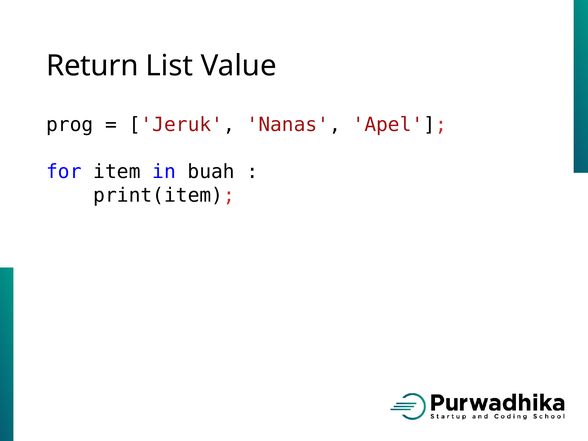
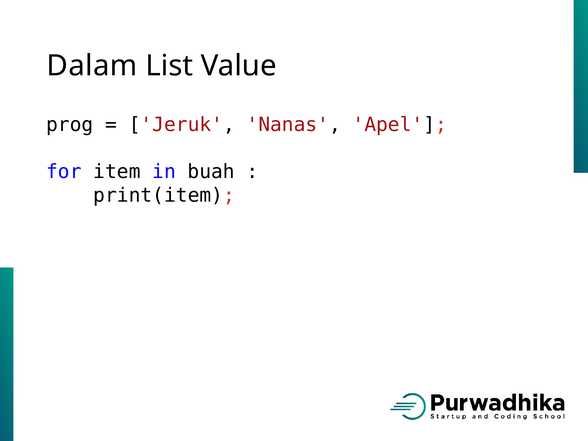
Return: Return -> Dalam (92, 66)
